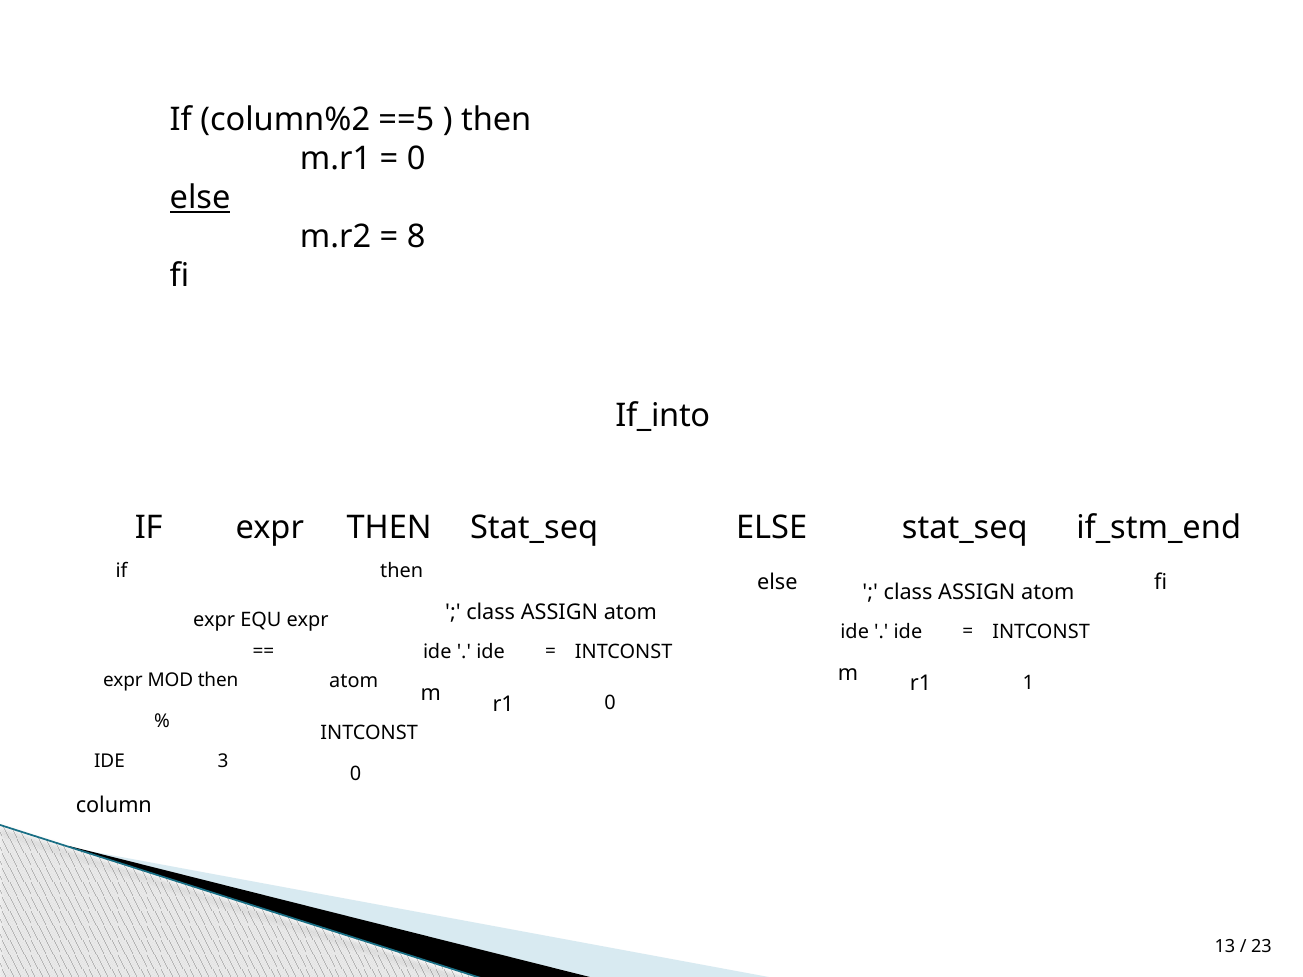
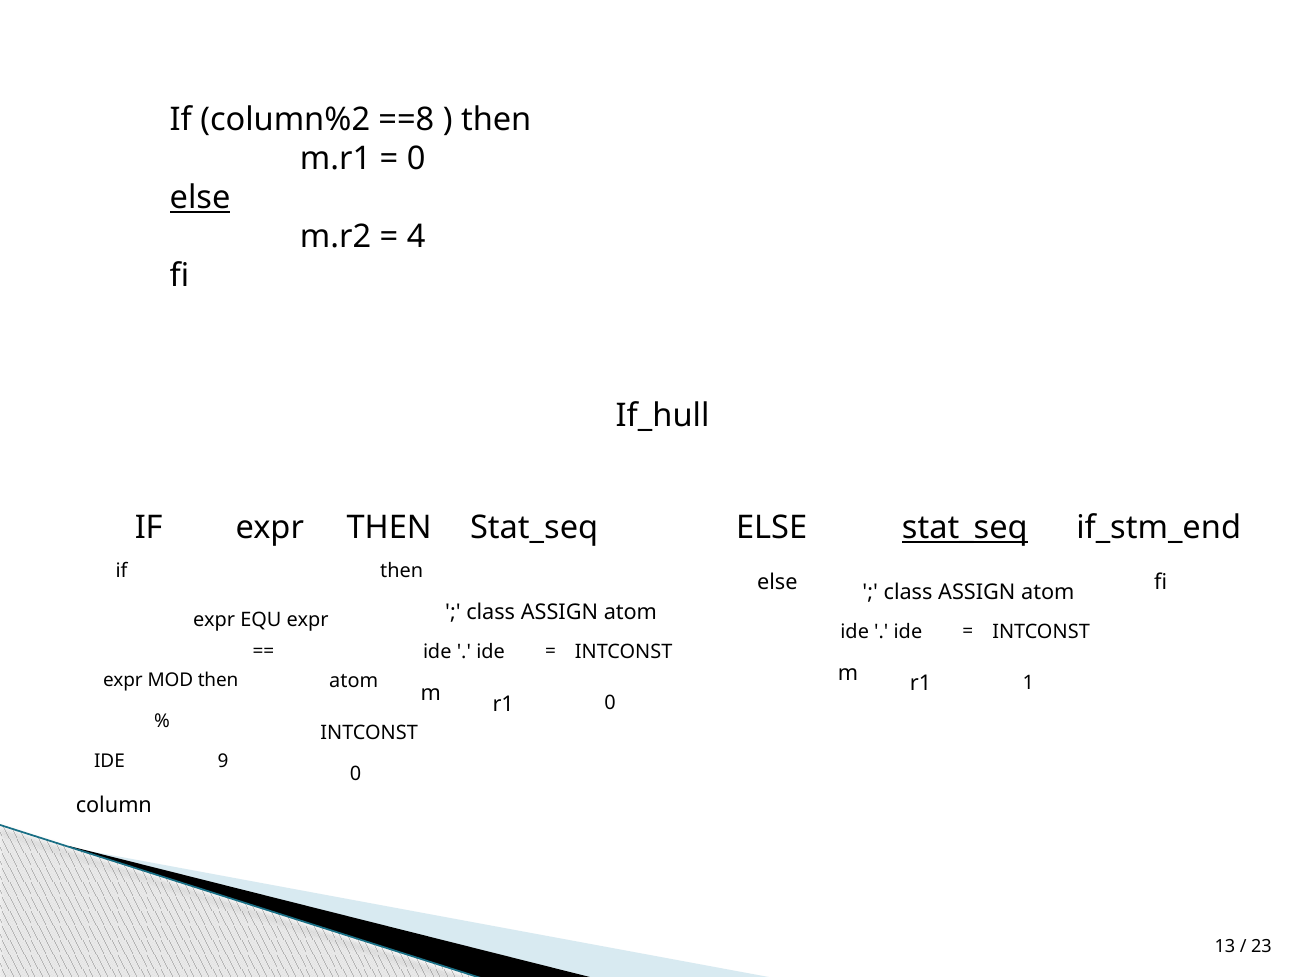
==5: ==5 -> ==8 (406, 120)
8: 8 -> 4 (416, 237)
If_into: If_into -> If_hull (663, 416)
stat_seq underline: none -> present (965, 528)
3: 3 -> 9 (223, 762)
